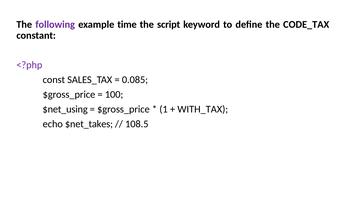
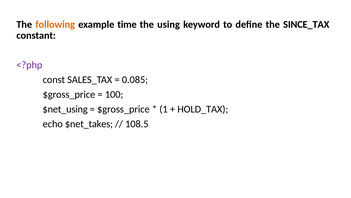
following colour: purple -> orange (55, 24)
script: script -> using (169, 24)
CODE_TAX: CODE_TAX -> SINCE_TAX (306, 24)
WITH_TAX: WITH_TAX -> HOLD_TAX (203, 109)
